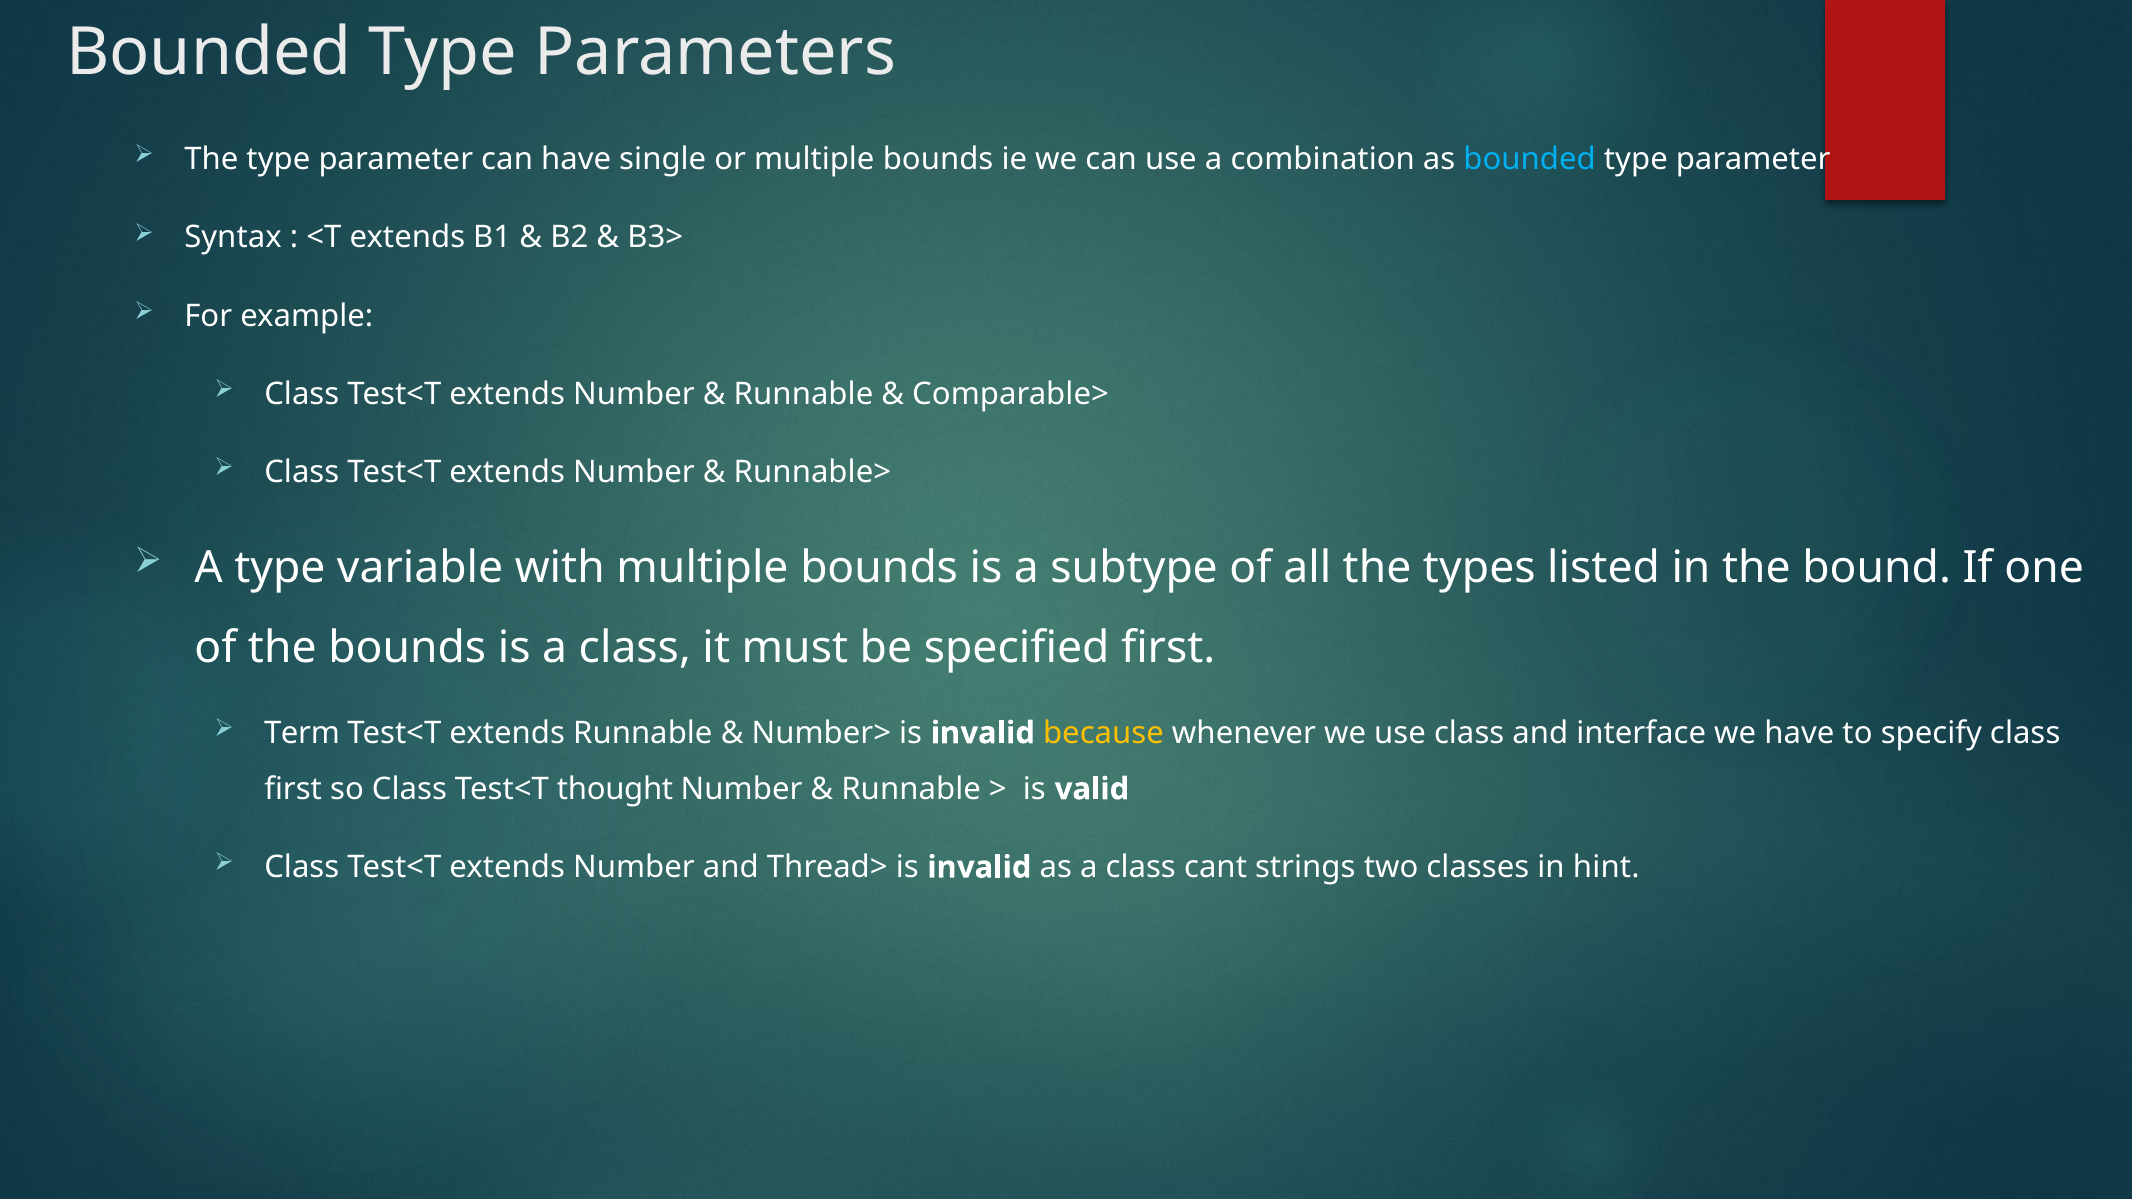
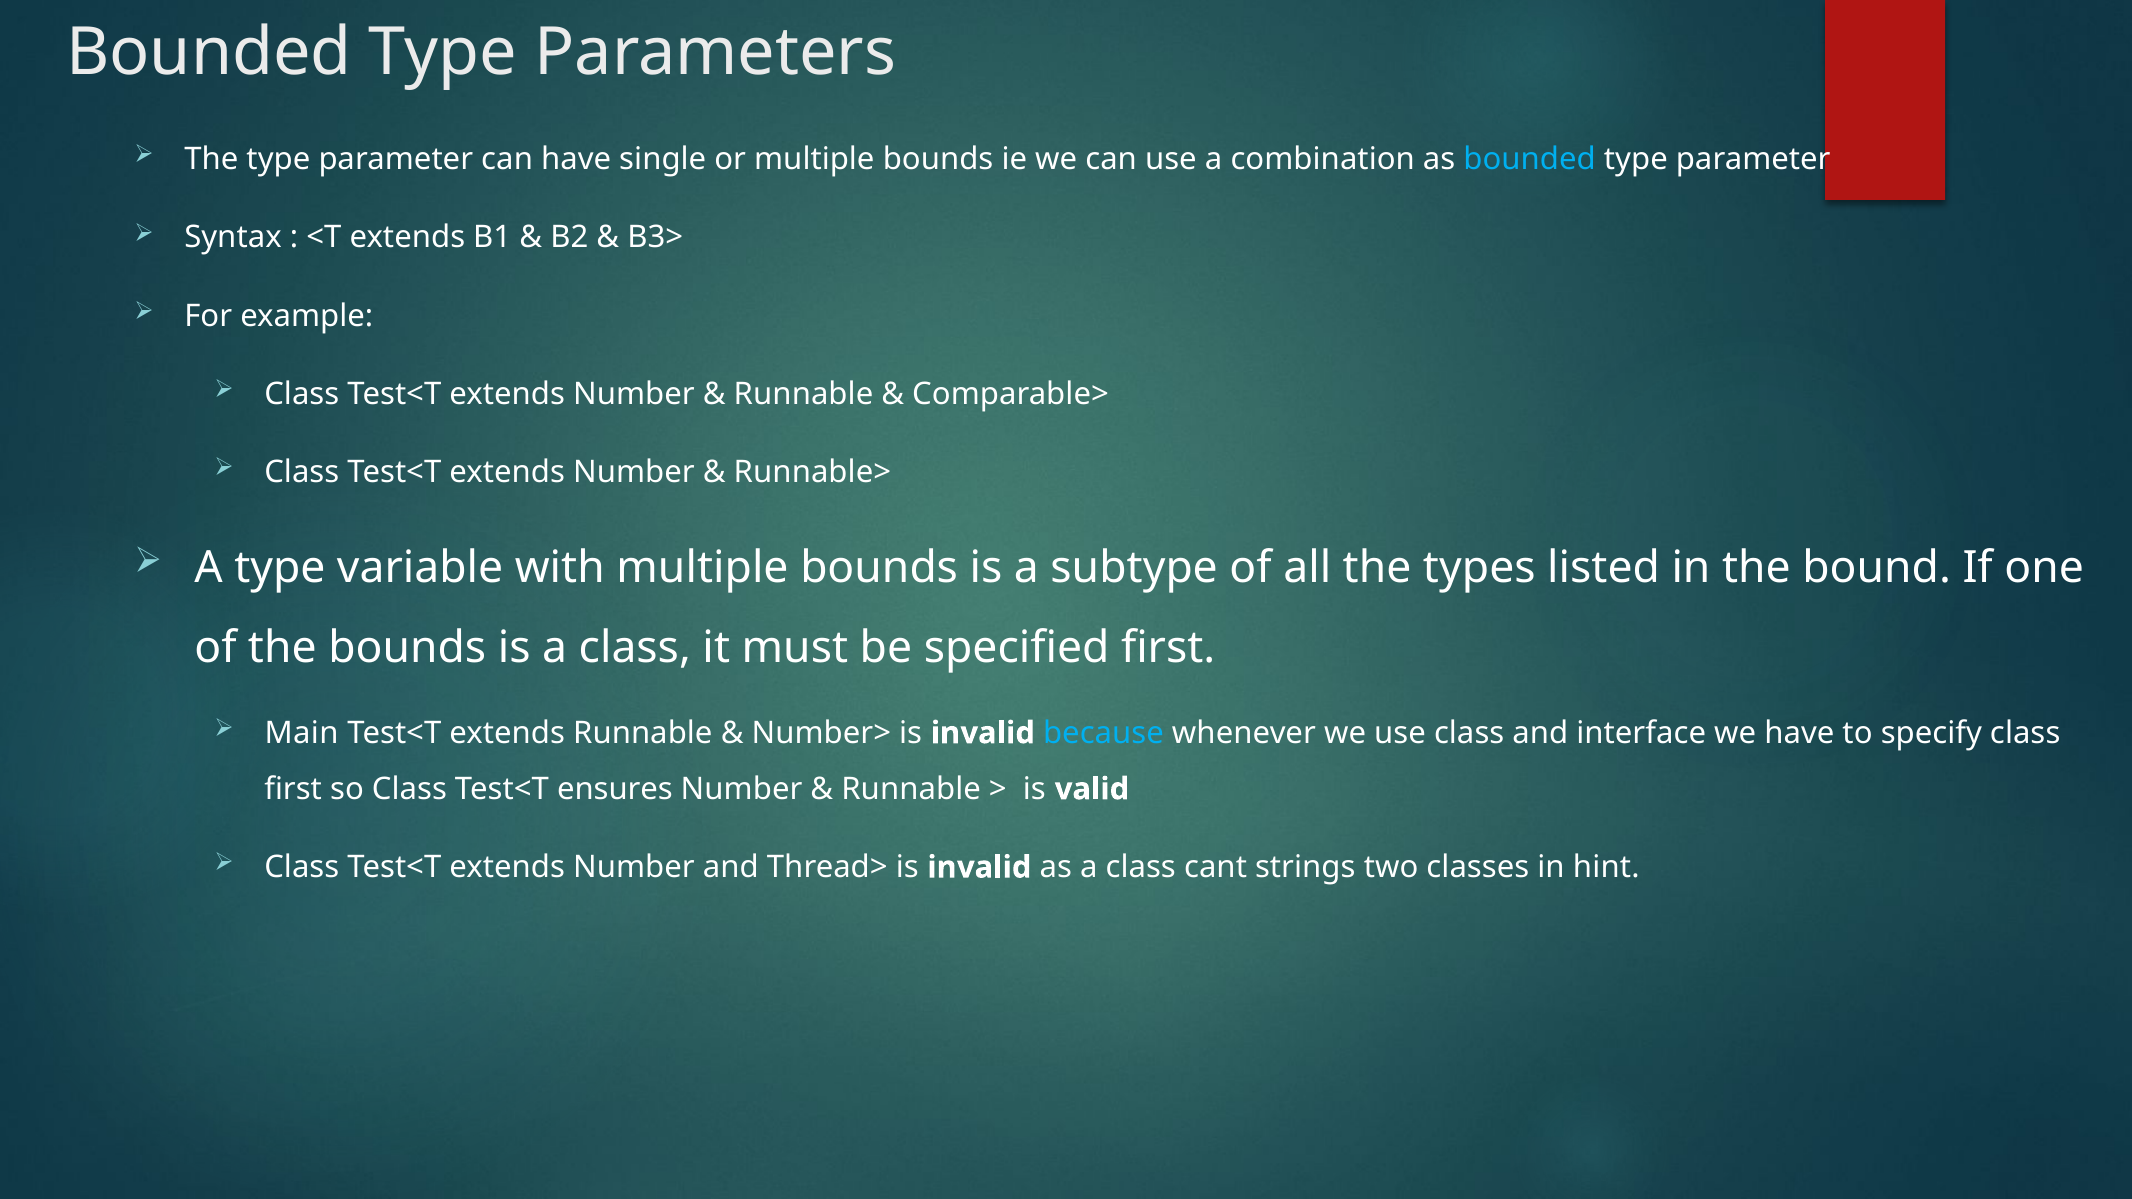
Term: Term -> Main (302, 733)
because colour: yellow -> light blue (1103, 733)
thought: thought -> ensures (615, 789)
